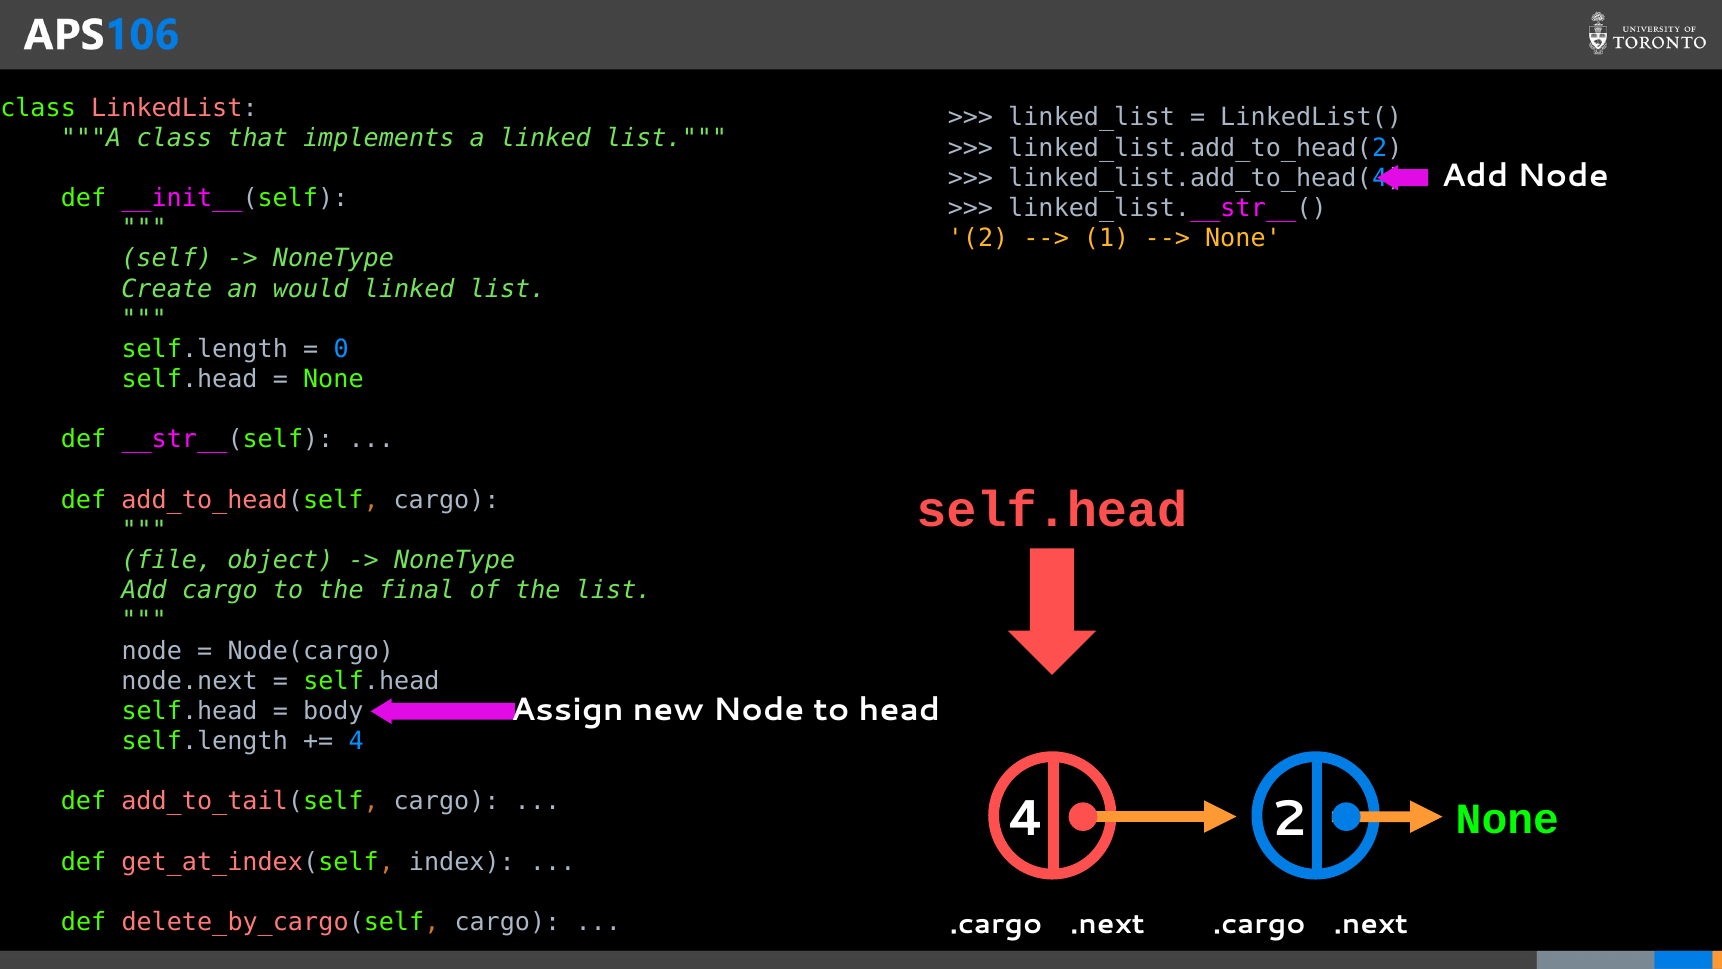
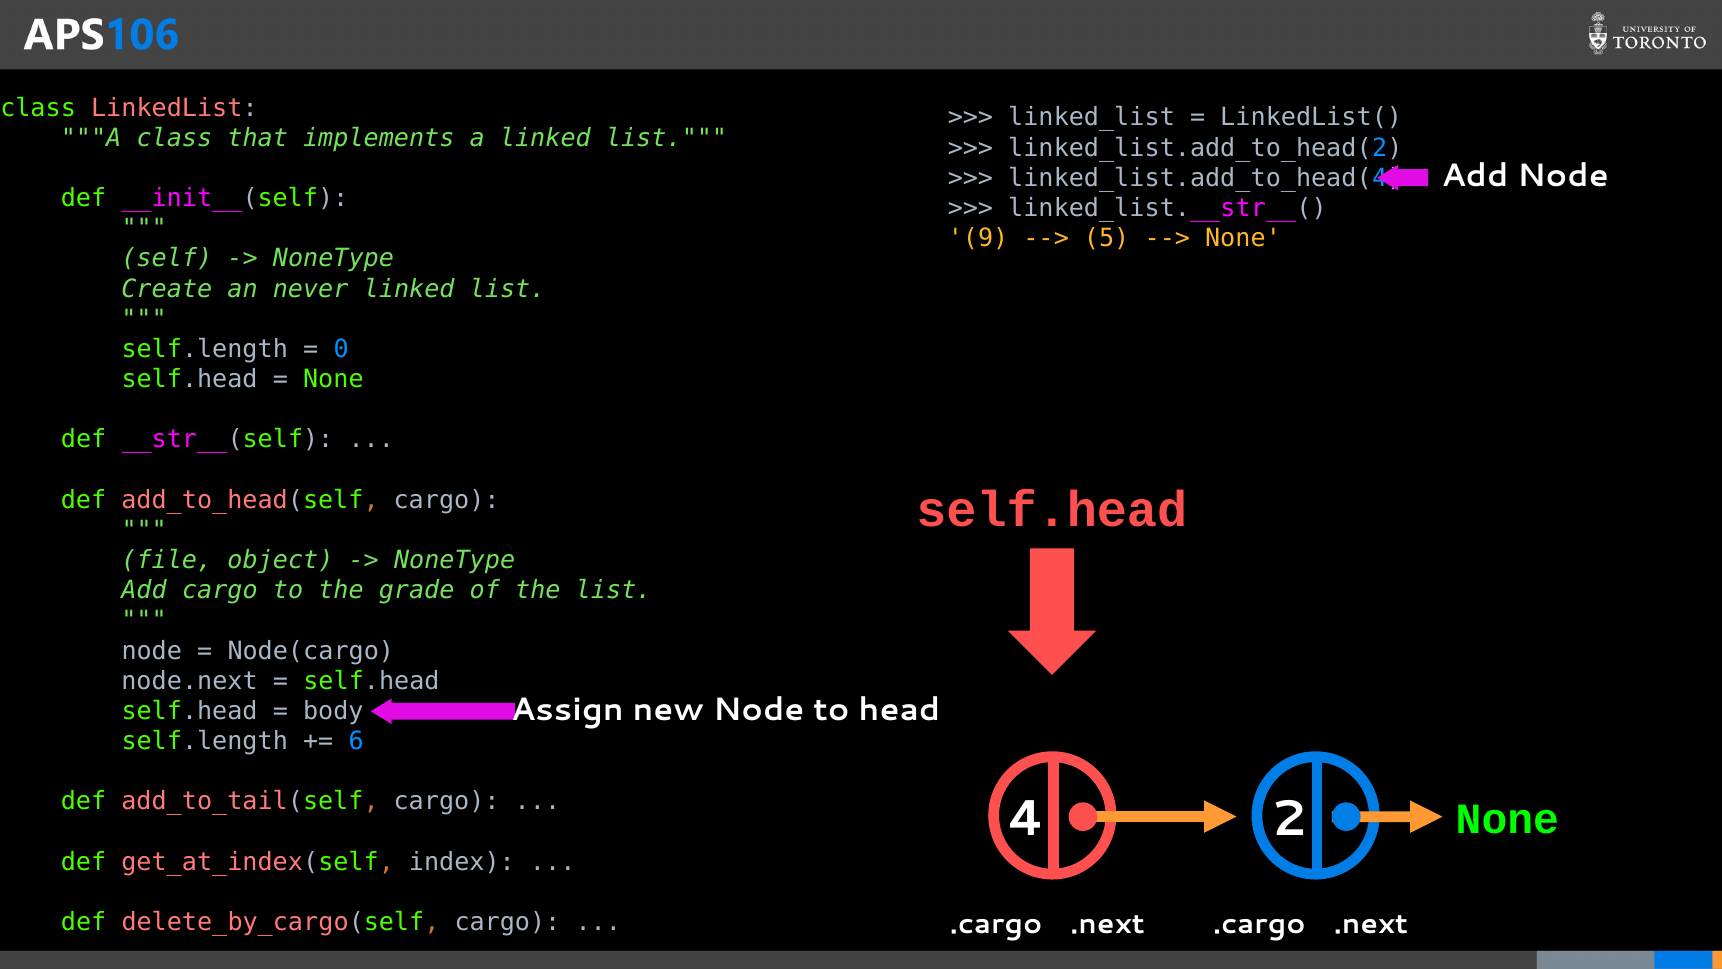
2: 2 -> 9 (978, 238)
1: 1 -> 5 (1107, 238)
would: would -> never (311, 289)
final: final -> grade (417, 590)
4: 4 -> 6 (356, 741)
